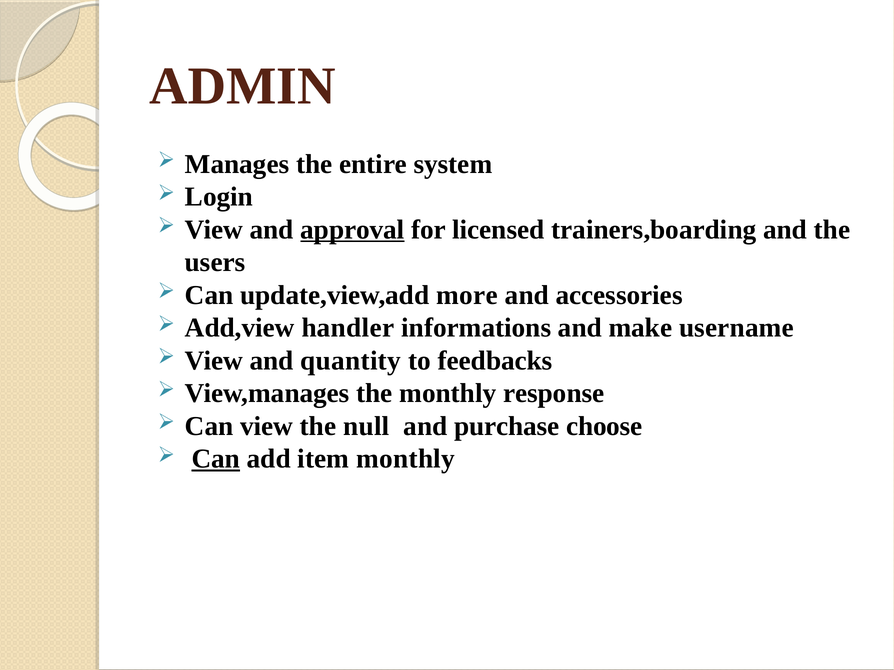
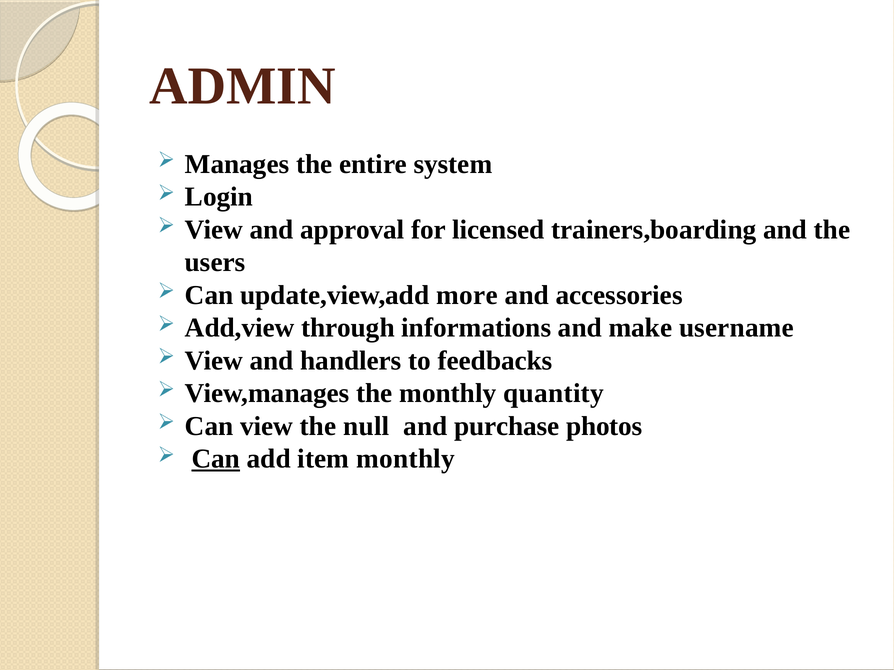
approval underline: present -> none (352, 230)
handler: handler -> through (348, 328)
quantity: quantity -> handlers (351, 361)
response: response -> quantity (554, 394)
choose: choose -> photos (604, 426)
